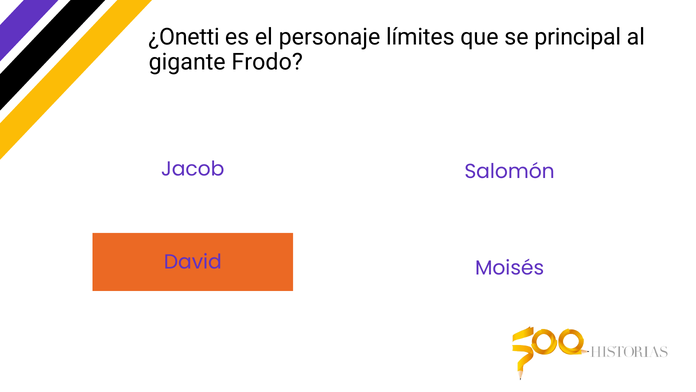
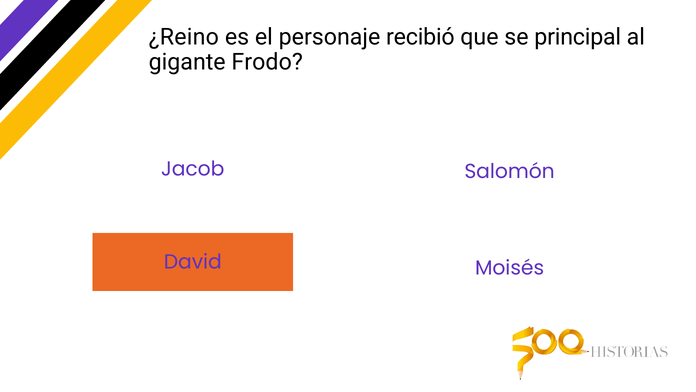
¿Onetti: ¿Onetti -> ¿Reino (184, 37)
límites: límites -> recibió (420, 37)
